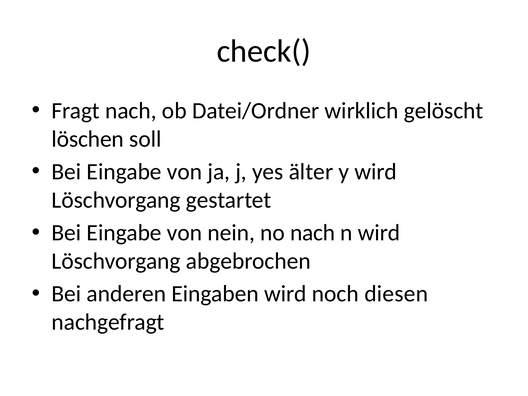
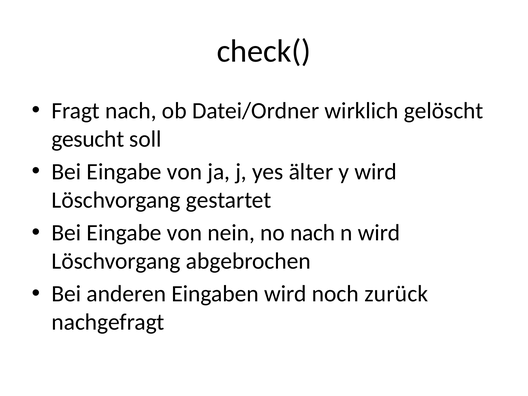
löschen: löschen -> gesucht (88, 139)
diesen: diesen -> zurück (396, 294)
